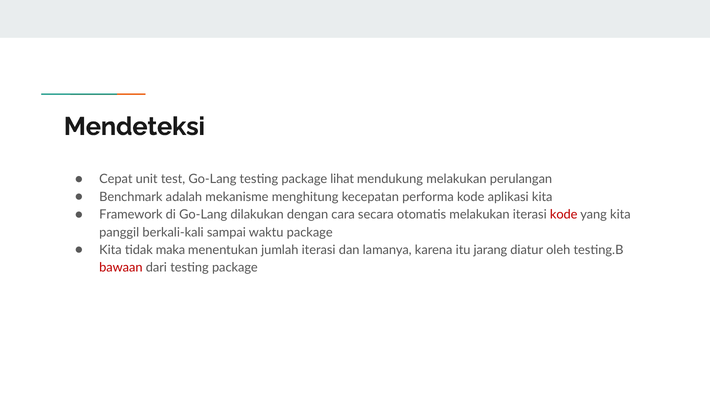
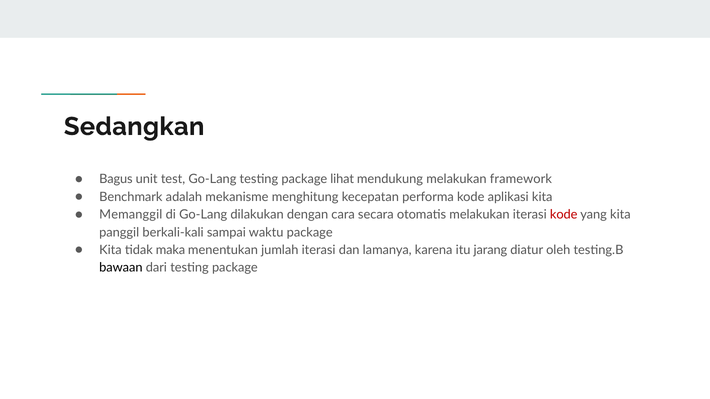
Mendeteksi: Mendeteksi -> Sedangkan (134, 127)
Cepat: Cepat -> Bagus (116, 179)
perulangan: perulangan -> framework (521, 179)
Framework: Framework -> Memanggil (131, 215)
bawaan colour: red -> black (121, 268)
